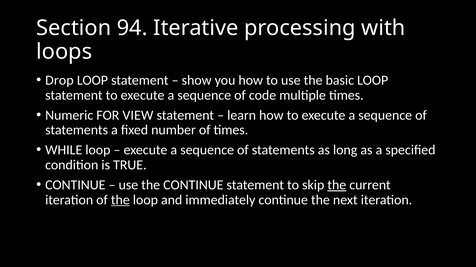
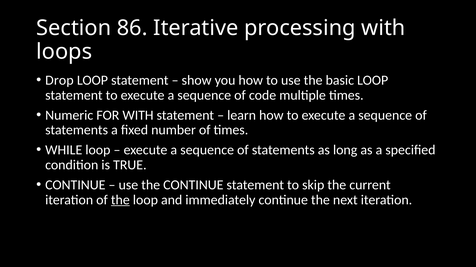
94: 94 -> 86 (132, 28)
FOR VIEW: VIEW -> WITH (138, 115)
the underline: present -> none (337, 185)
